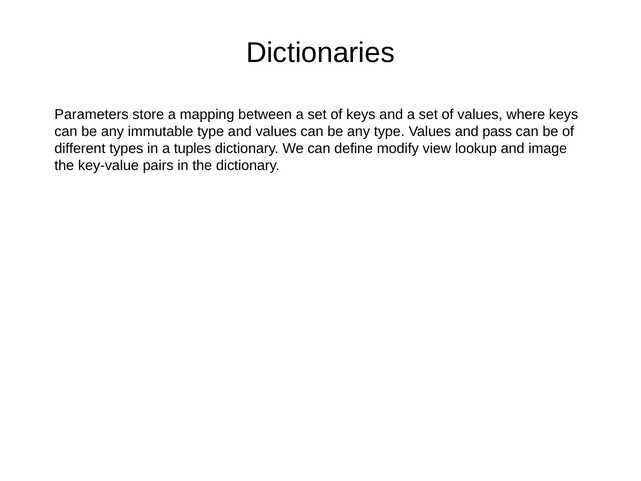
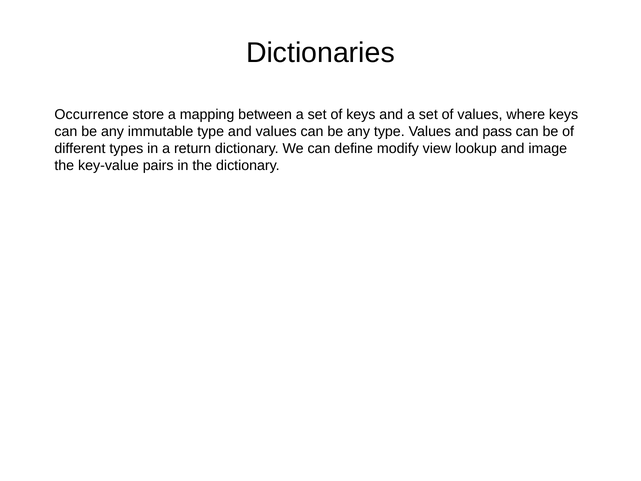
Parameters: Parameters -> Occurrence (92, 114)
tuples: tuples -> return (193, 148)
